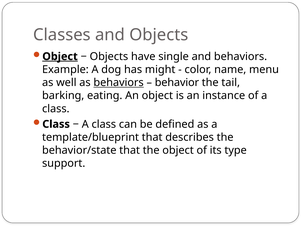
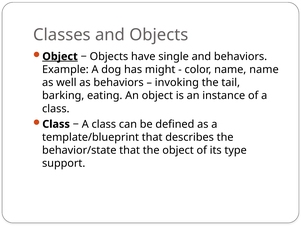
name menu: menu -> name (264, 69)
behaviors underline: present -> none (119, 82)
behavior: behavior -> invoking (177, 82)
